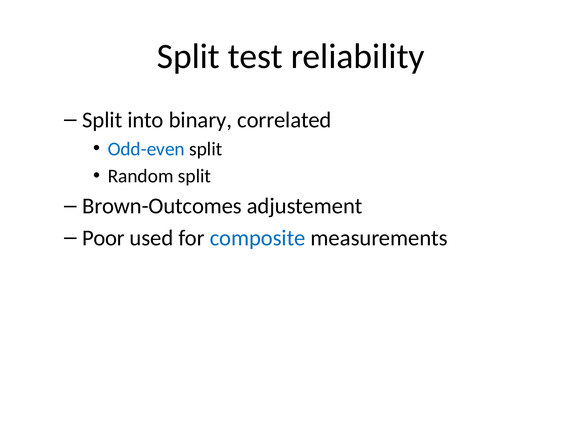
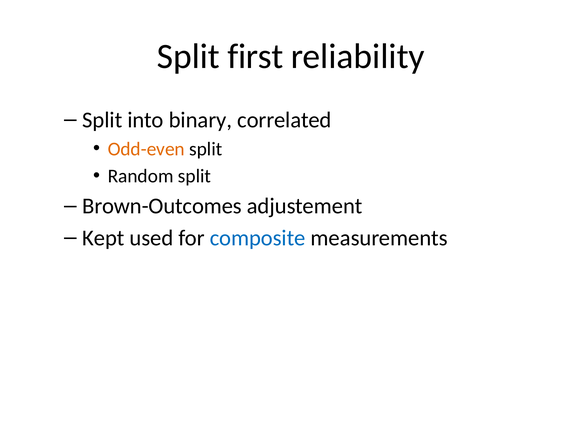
test: test -> first (255, 56)
Odd-even colour: blue -> orange (146, 149)
Poor: Poor -> Kept (103, 238)
